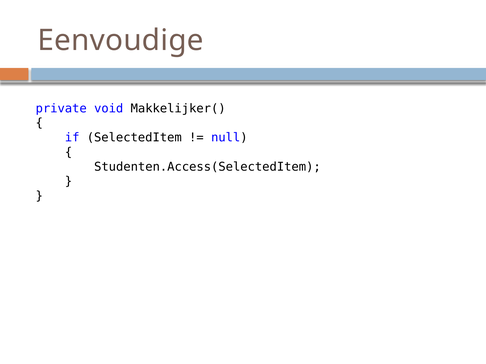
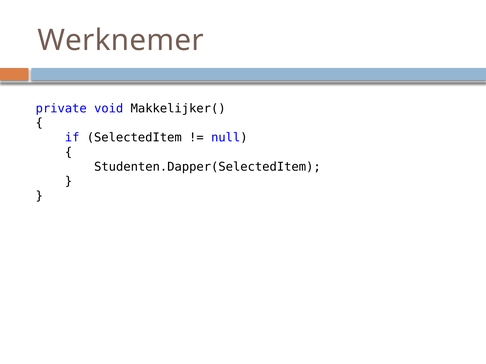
Eenvoudige: Eenvoudige -> Werknemer (121, 41)
Studenten.Access(SelectedItem: Studenten.Access(SelectedItem -> Studenten.Dapper(SelectedItem (207, 167)
